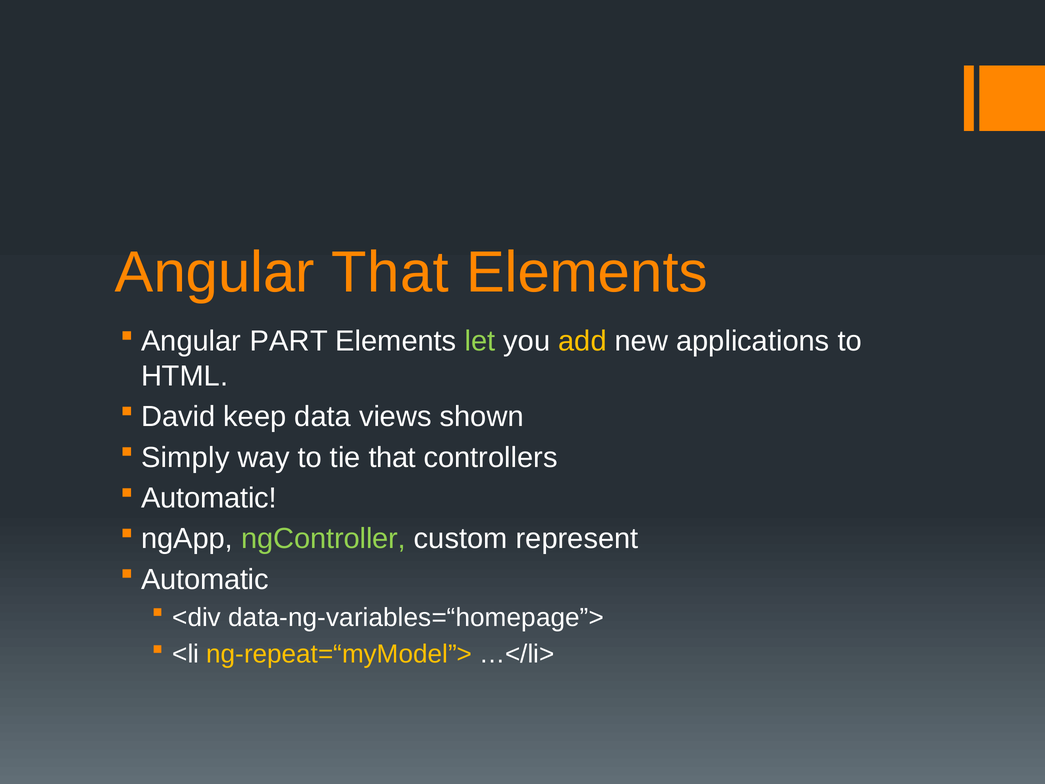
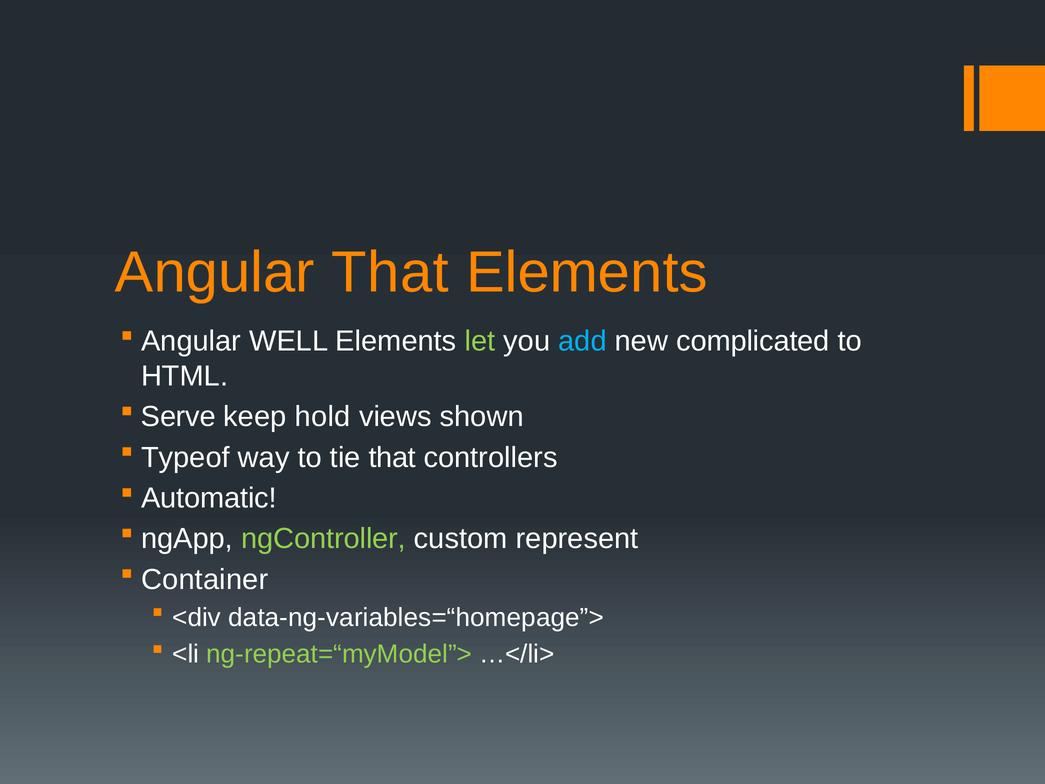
PART: PART -> WELL (289, 341)
add colour: yellow -> light blue (582, 341)
applications: applications -> complicated (753, 341)
David: David -> Serve (178, 417)
data: data -> hold (323, 417)
Simply: Simply -> Typeof (185, 457)
Automatic: Automatic -> Container (205, 579)
ng-repeat=“myModel”> colour: yellow -> light green (339, 654)
